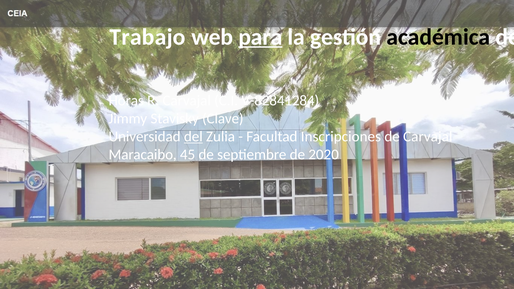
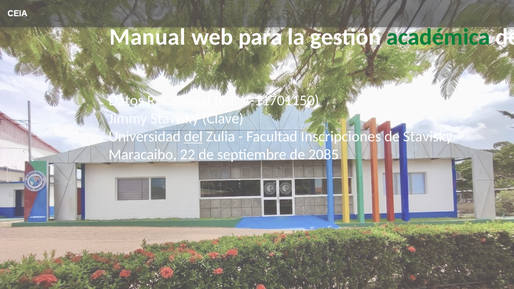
Trabajo: Trabajo -> Manual (148, 37)
para underline: present -> none (260, 37)
académica colour: black -> green (438, 37)
Horas: Horas -> Datos (126, 101)
V-82841284: V-82841284 -> V-11701150 (280, 101)
de Carvajal: Carvajal -> Stavisky (428, 137)
45: 45 -> 22 (188, 155)
2020: 2020 -> 2085 (324, 155)
